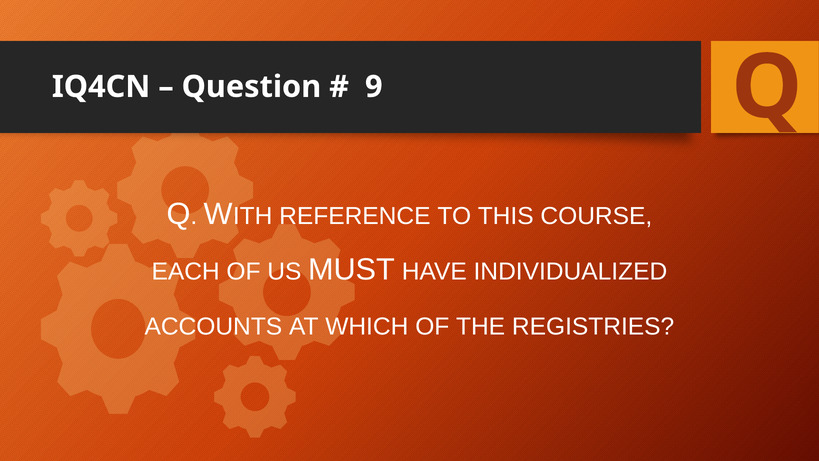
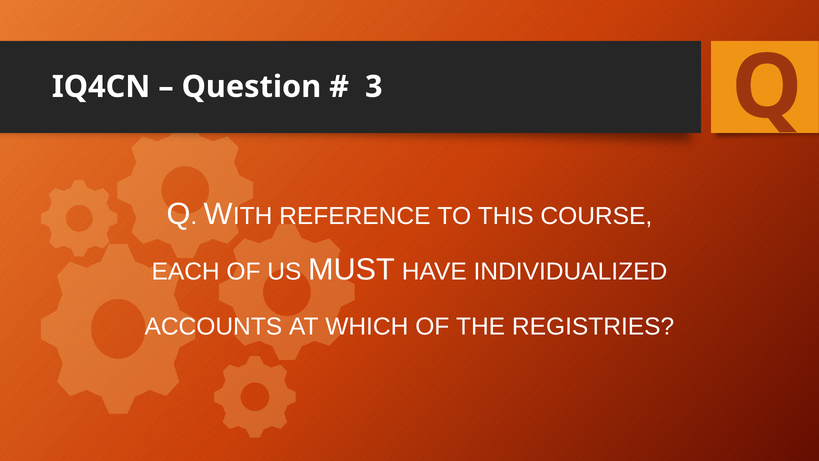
9: 9 -> 3 (374, 87)
